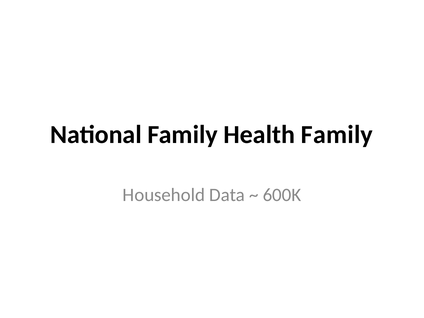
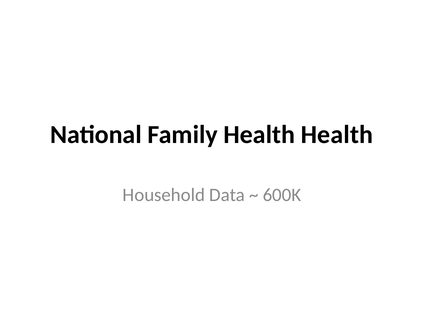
Health Family: Family -> Health (337, 135)
